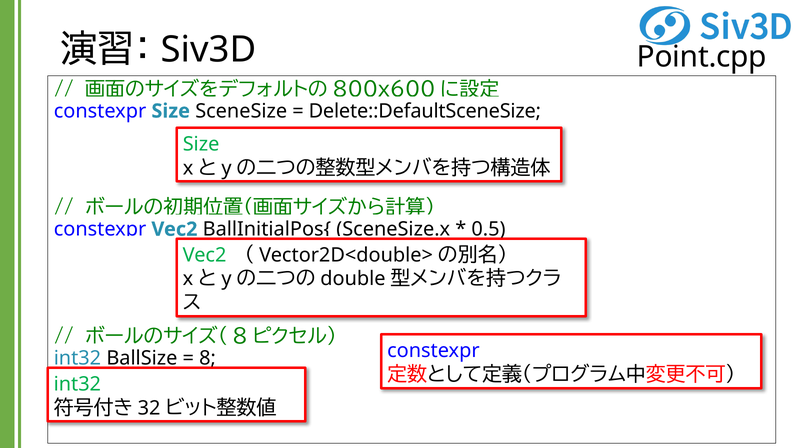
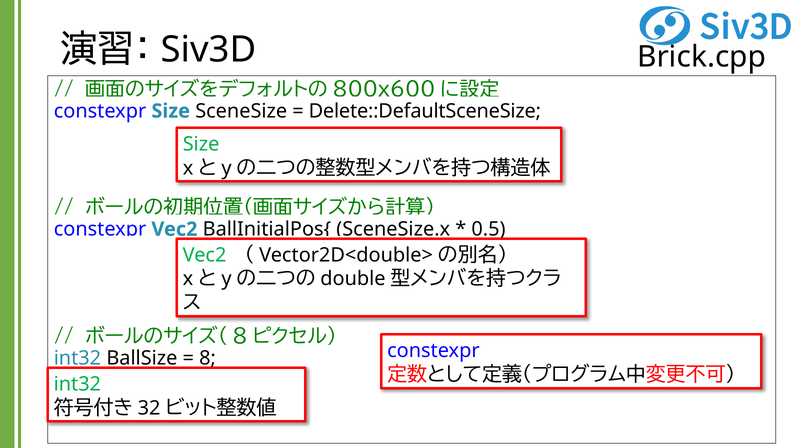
Point.cpp: Point.cpp -> Brick.cpp (702, 57)
